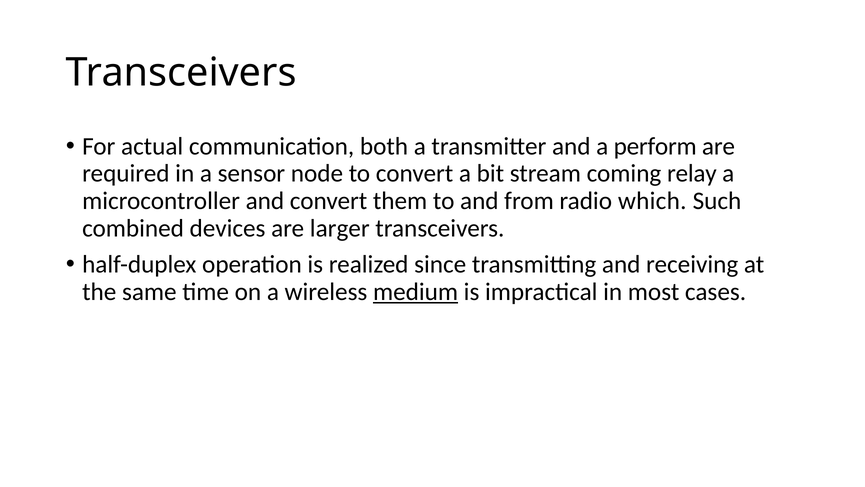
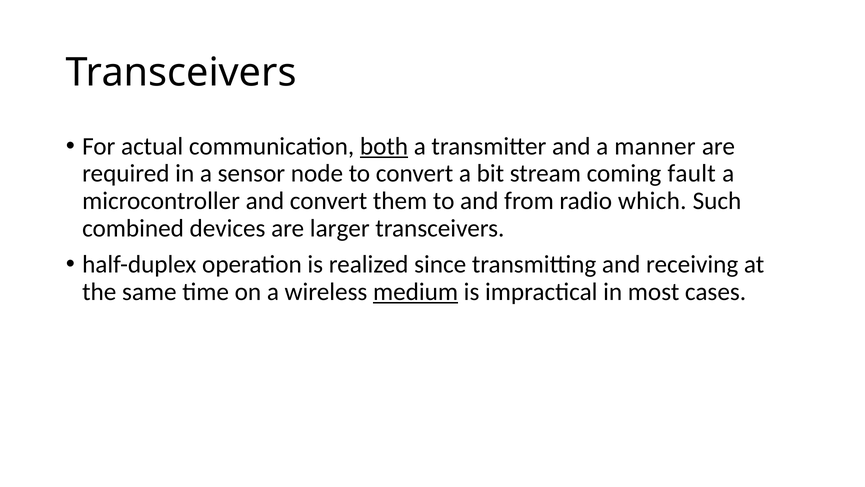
both underline: none -> present (384, 146)
perform: perform -> manner (655, 146)
relay: relay -> fault (692, 173)
